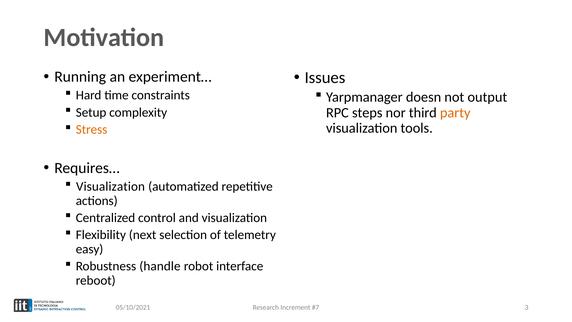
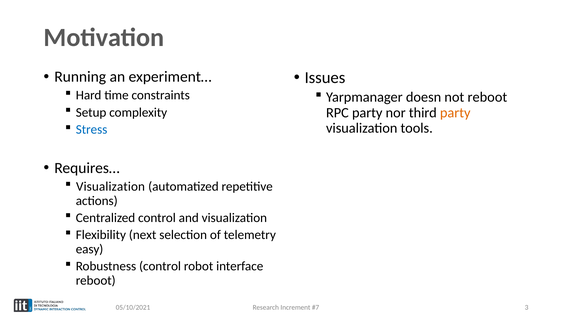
not output: output -> reboot (487, 97)
RPC steps: steps -> party (367, 113)
Stress colour: orange -> blue (92, 129)
Robustness handle: handle -> control (160, 266)
